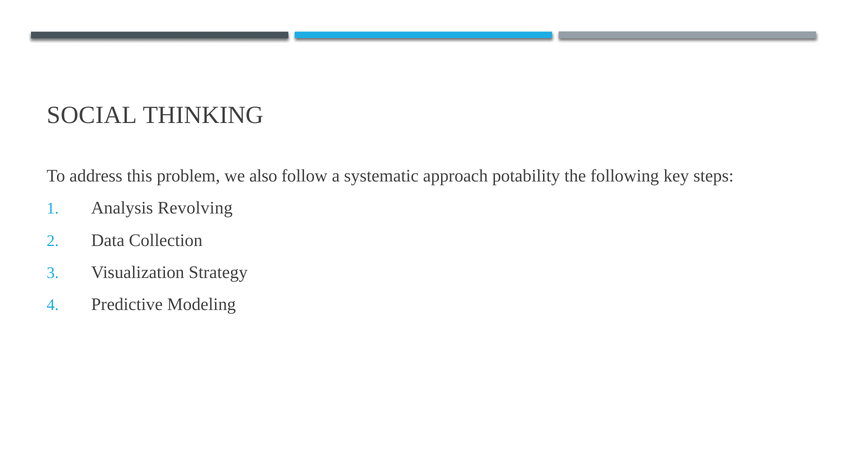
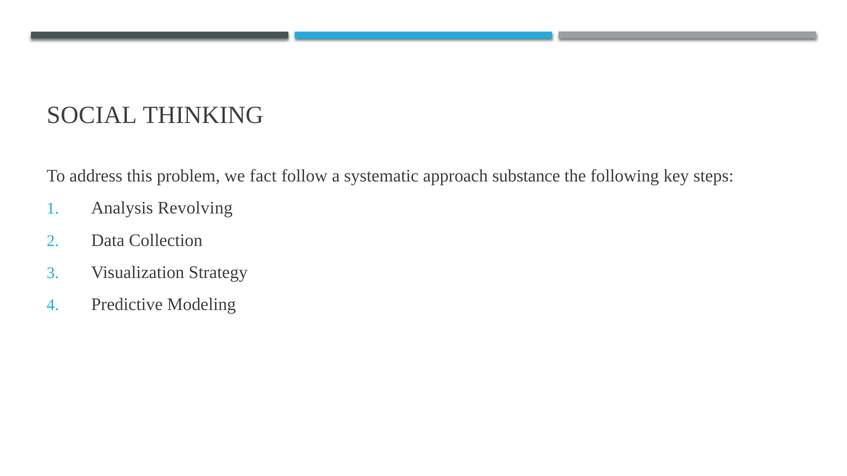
also: also -> fact (263, 176)
potability: potability -> substance (526, 176)
